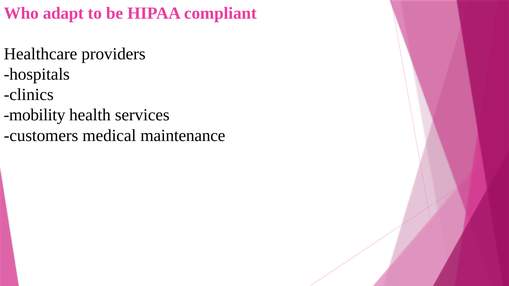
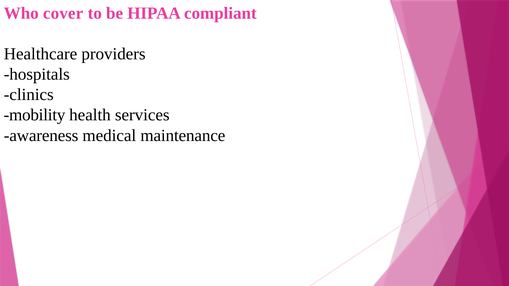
adapt: adapt -> cover (63, 13)
customers: customers -> awareness (41, 136)
